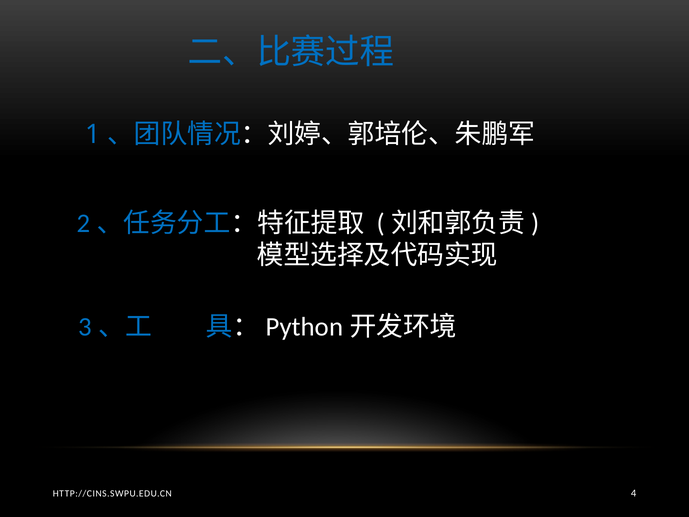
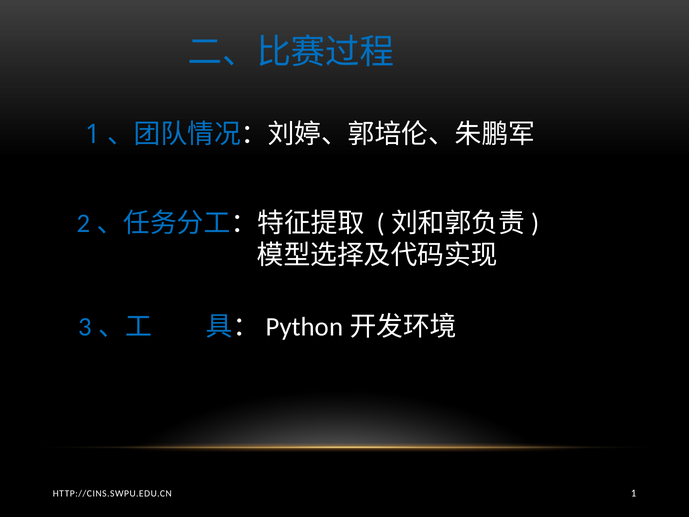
HTTP://CINS.SWPU.EDU.CN 4: 4 -> 1 (634, 493)
